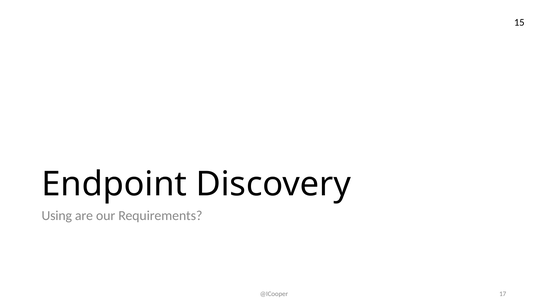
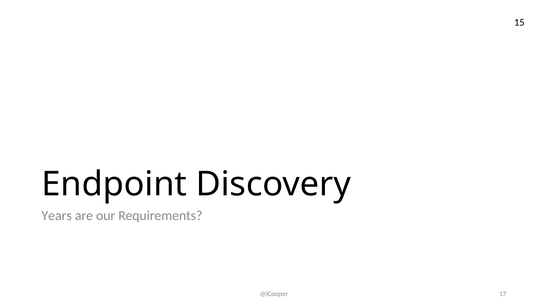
Using: Using -> Years (57, 216)
